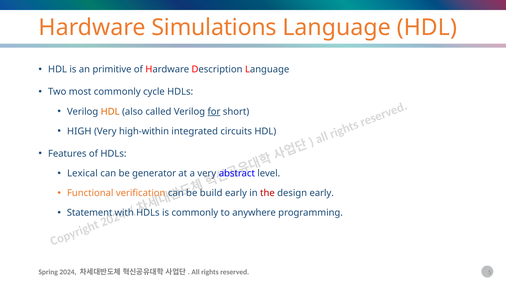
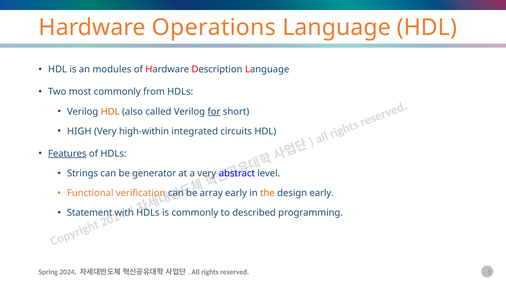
Simulations: Simulations -> Operations (214, 28)
primitive: primitive -> modules (112, 69)
cycle: cycle -> from (154, 92)
Features underline: none -> present (67, 153)
Lexical: Lexical -> Strings (83, 173)
build: build -> array (211, 193)
the colour: red -> orange (267, 193)
anywhere: anywhere -> described (254, 213)
